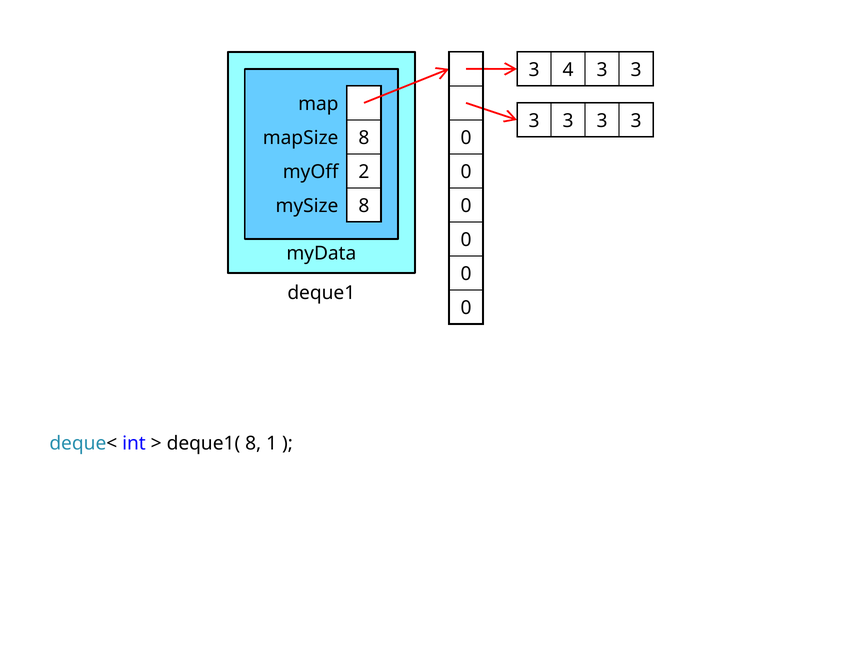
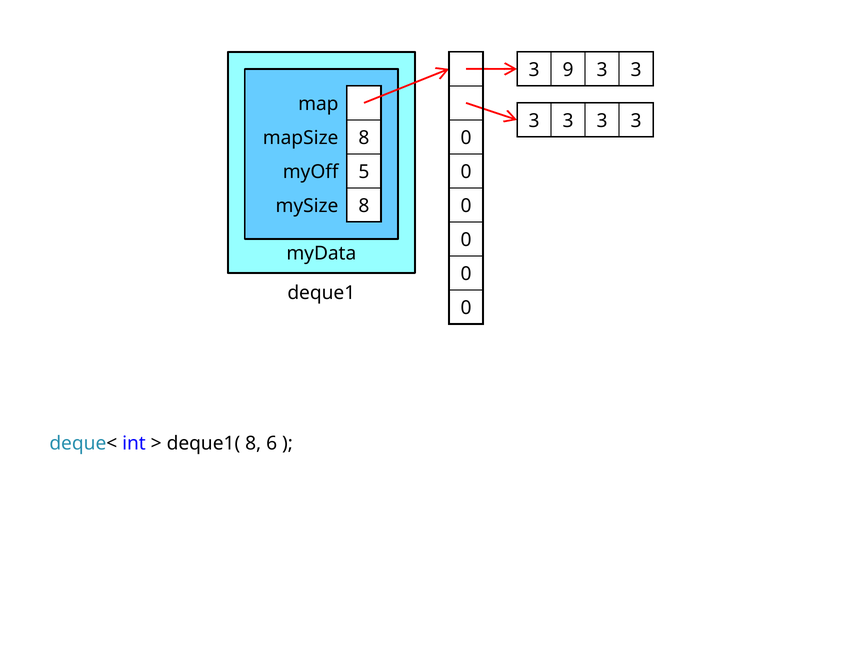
4: 4 -> 9 (568, 70)
2: 2 -> 5 (364, 172)
1: 1 -> 6 (272, 443)
